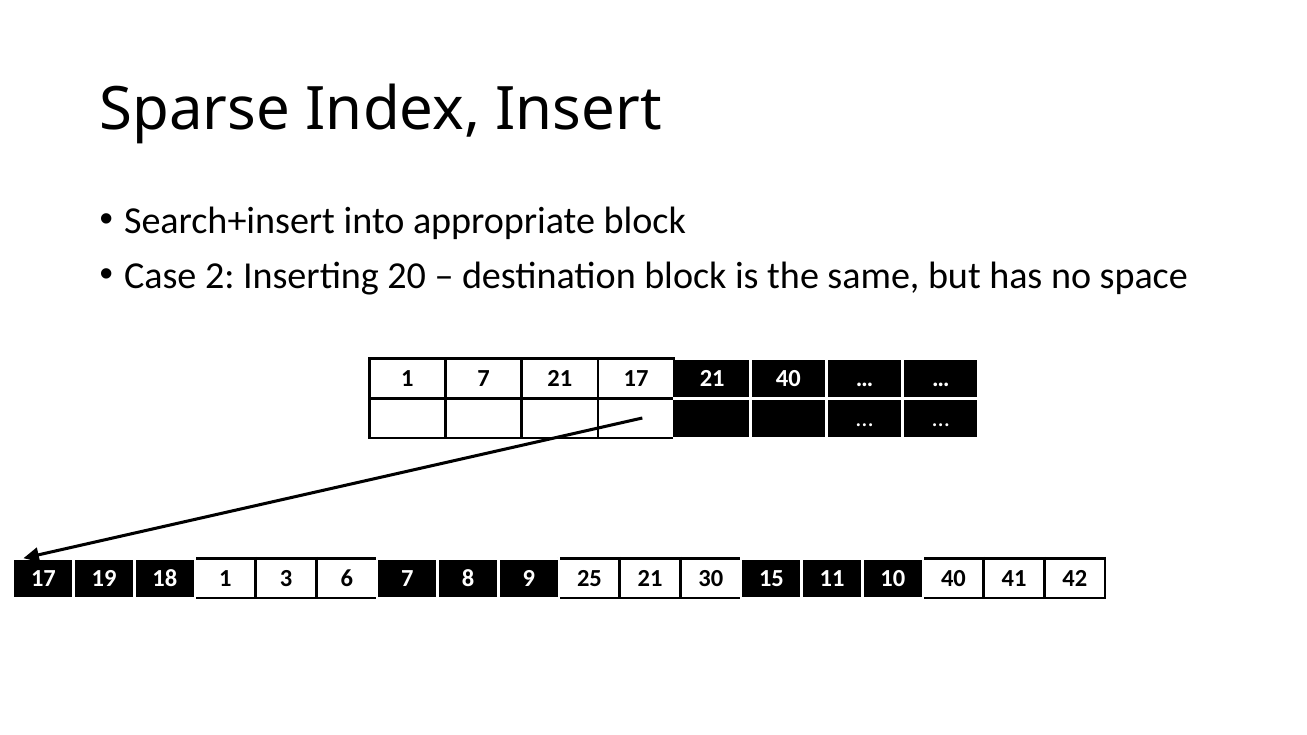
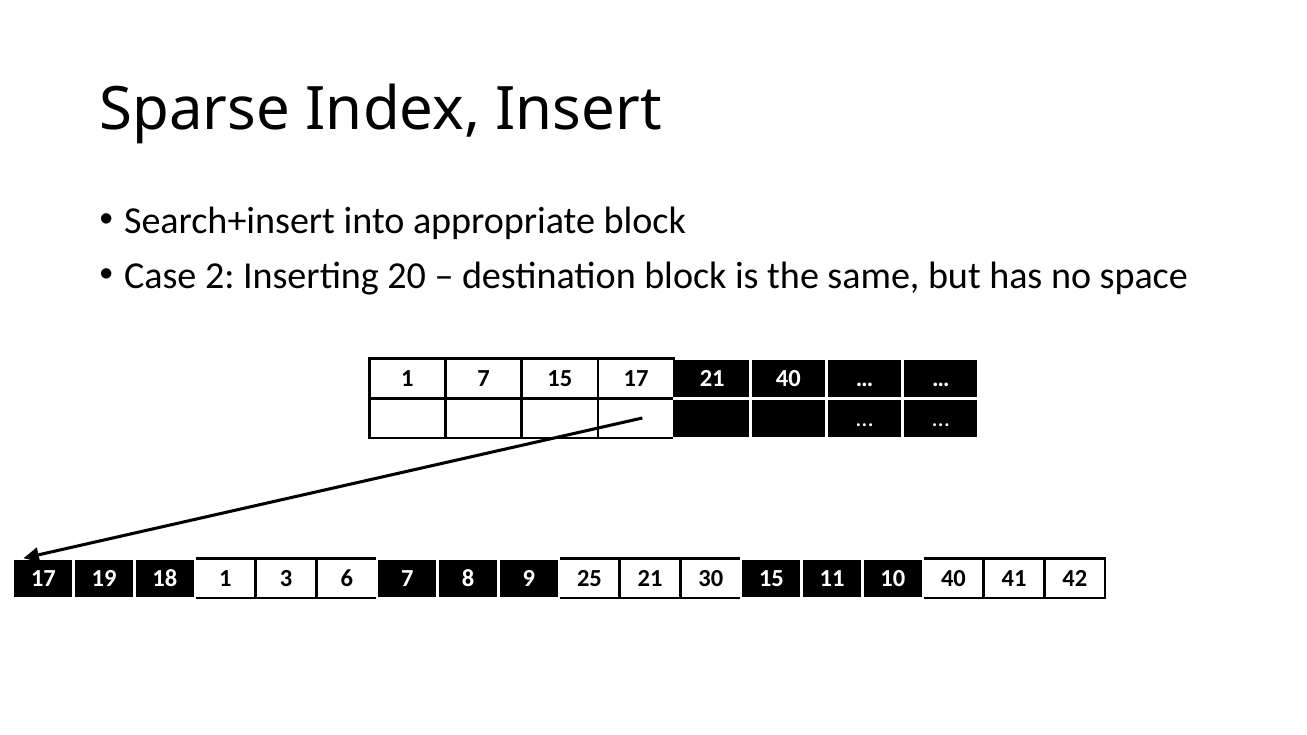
7 21: 21 -> 15 (560, 379)
